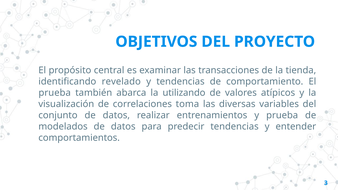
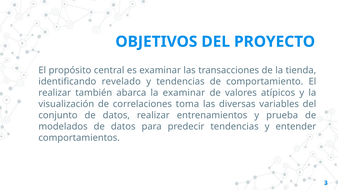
prueba: prueba -> realizar (55, 93)
la utilizando: utilizando -> examinar (184, 93)
